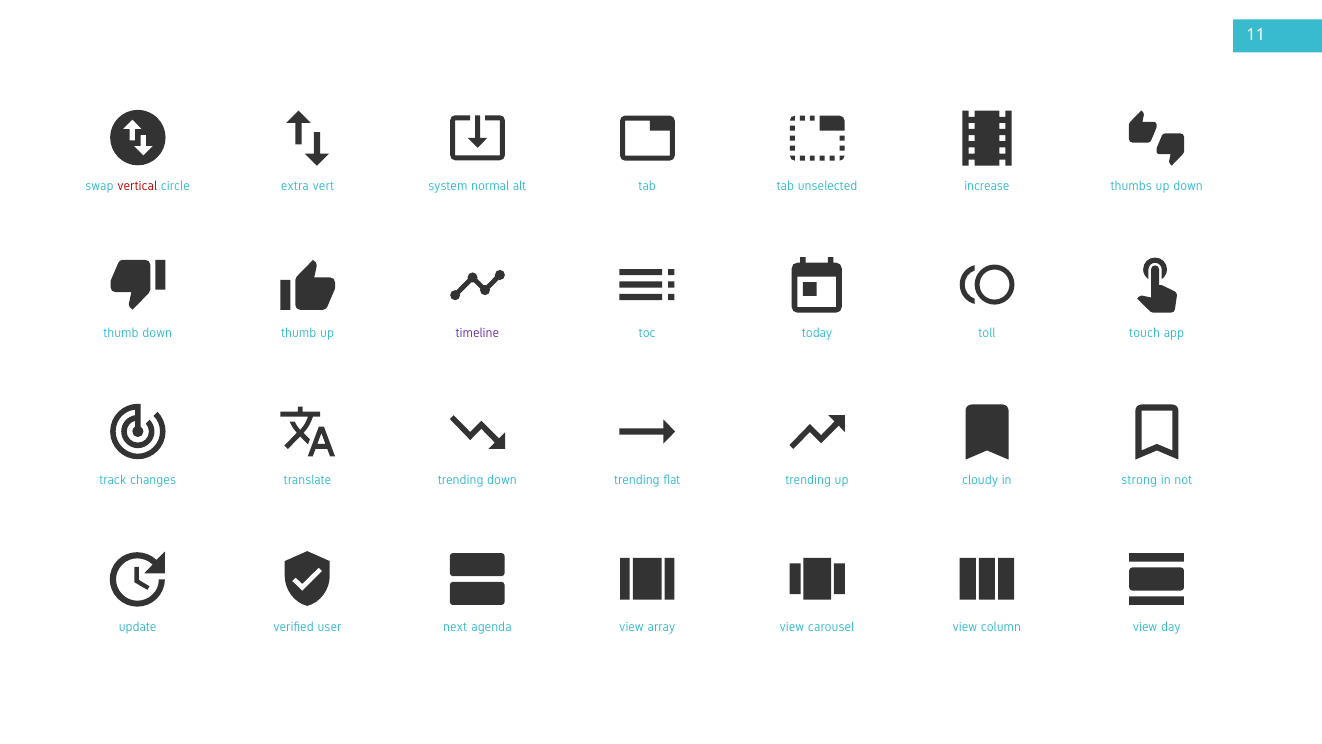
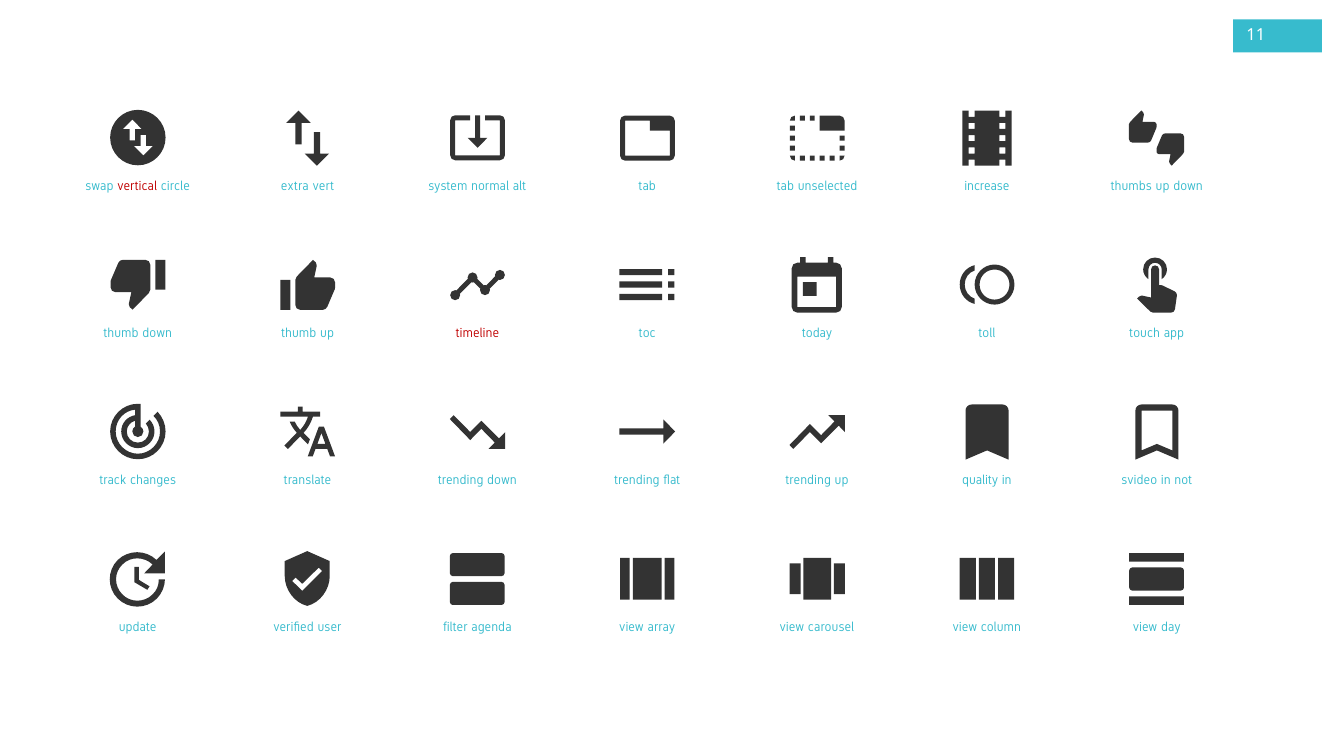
timeline colour: purple -> red (477, 333)
cloudy: cloudy -> quality (980, 480)
strong: strong -> svideo (1139, 480)
next: next -> filter (455, 627)
